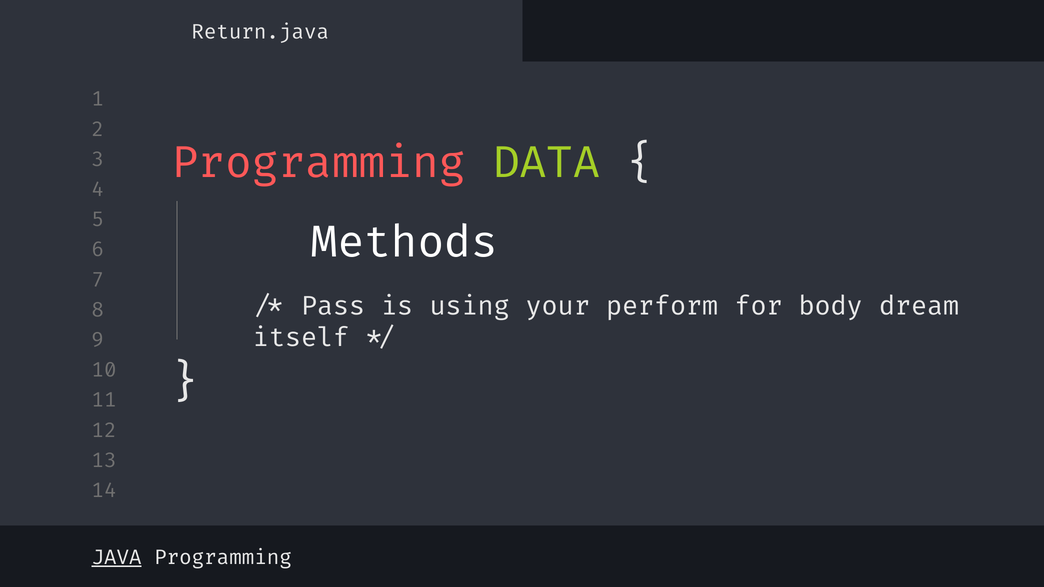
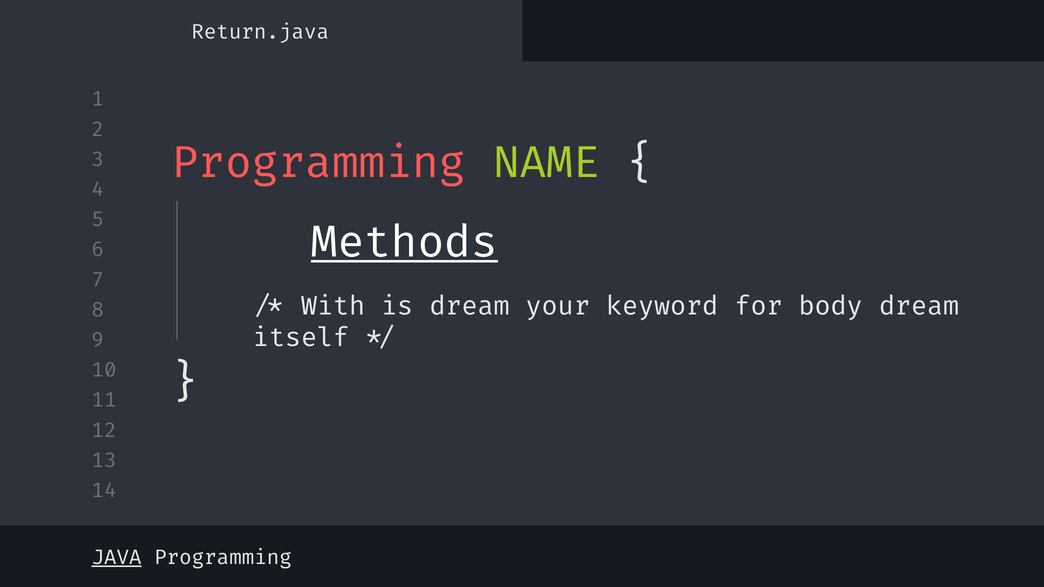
DATA: DATA -> NAME (546, 163)
Methods underline: none -> present (404, 243)
Pass: Pass -> With (333, 306)
is using: using -> dream (470, 306)
perform: perform -> keyword (662, 306)
